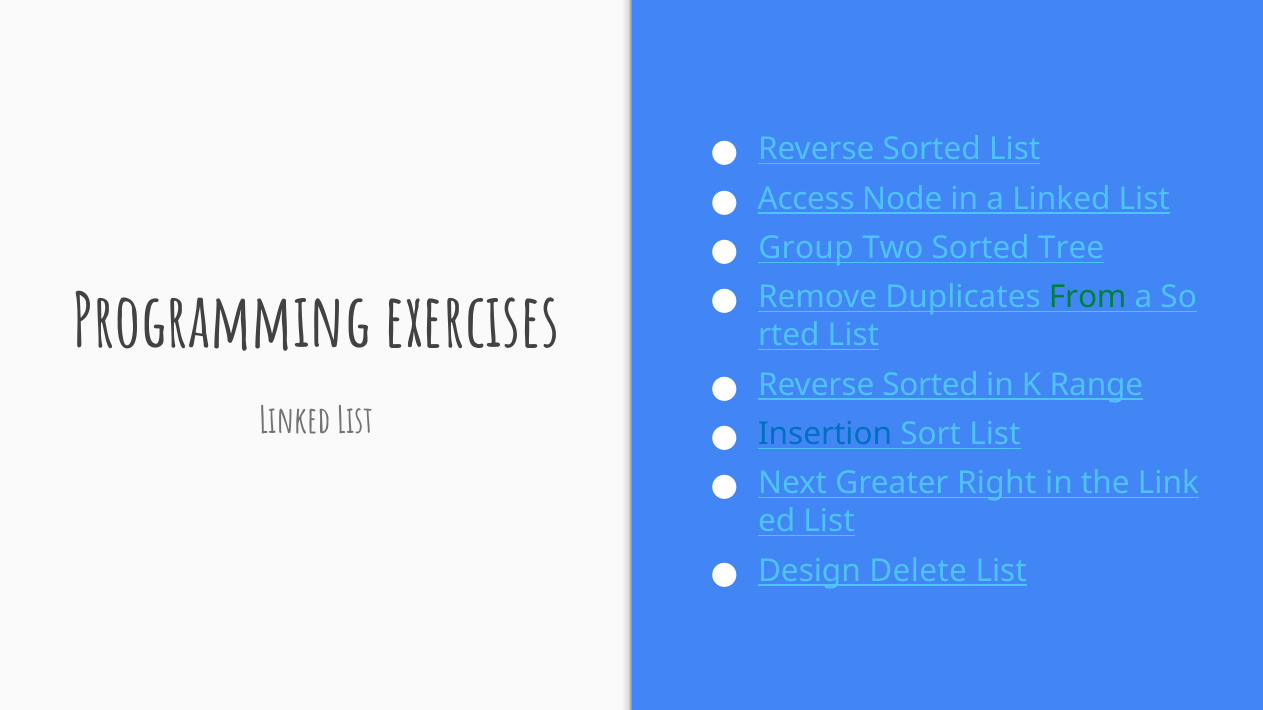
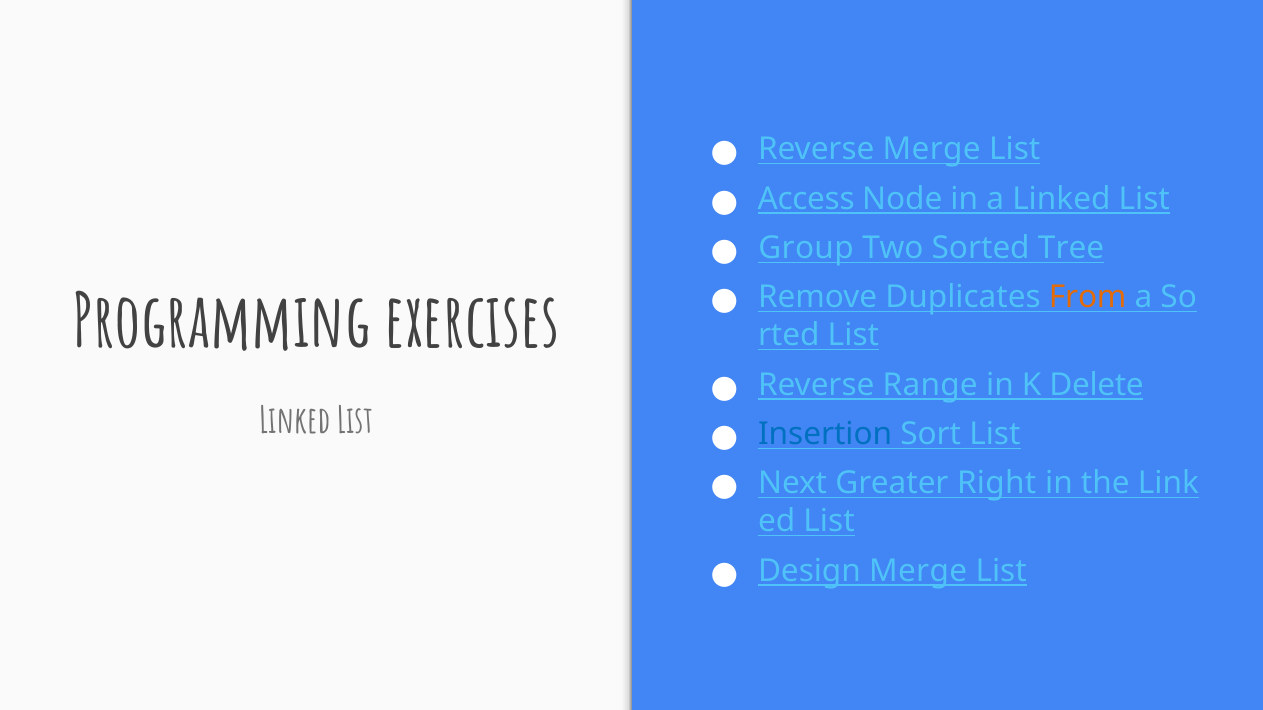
Sorted: Sorted -> Merge (932, 149)
From colour: green -> orange (1088, 298)
Sorted: Sorted -> Range (930, 385)
Range: Range -> Delete (1097, 385)
Design Delete: Delete -> Merge (918, 571)
